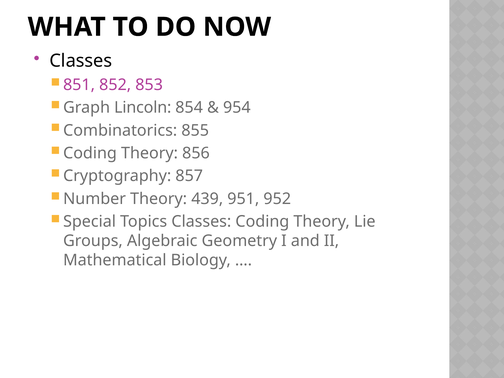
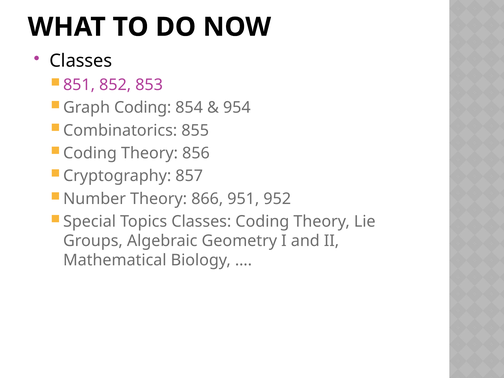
Graph Lincoln: Lincoln -> Coding (143, 108)
439: 439 -> 866 (207, 199)
